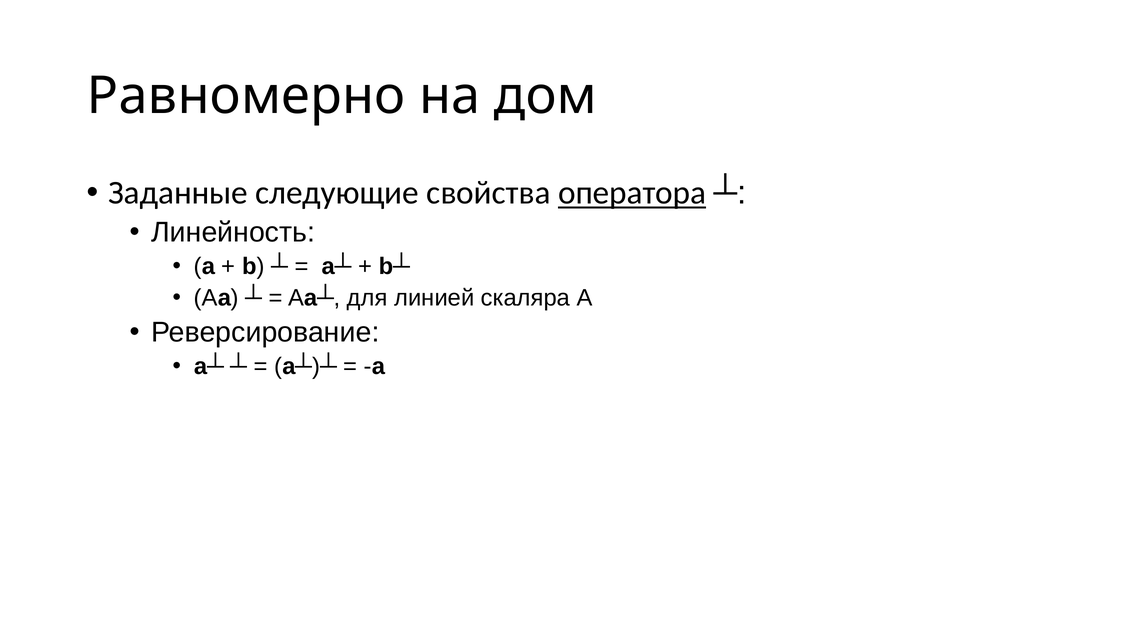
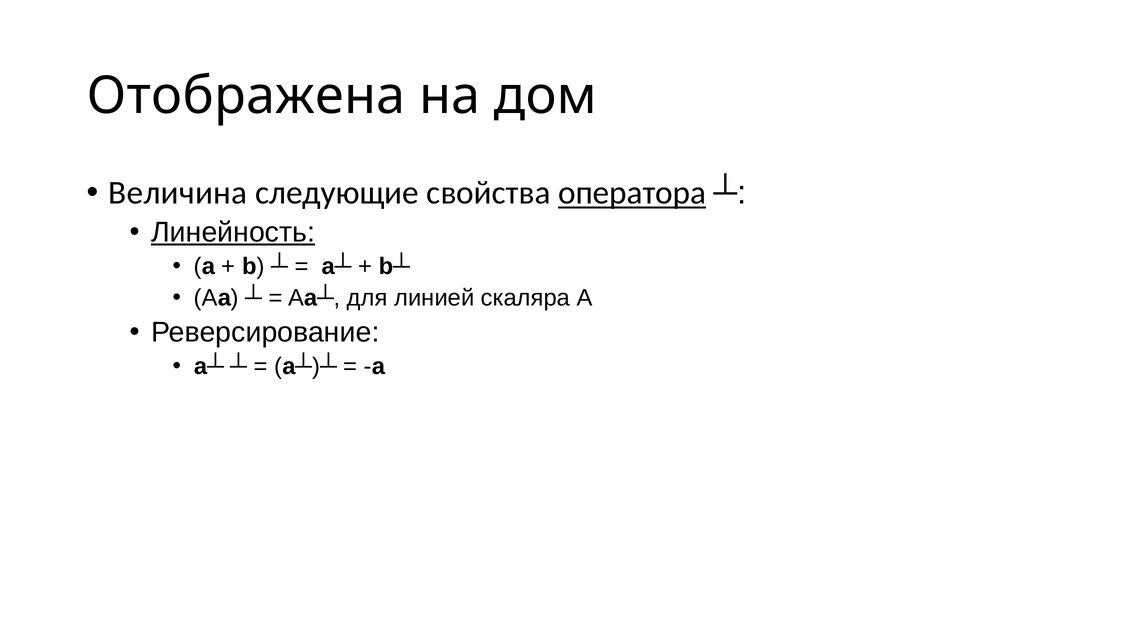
Равномерно: Равномерно -> Отображена (246, 96)
Заданные: Заданные -> Величина (178, 193)
Линейность underline: none -> present (233, 232)
